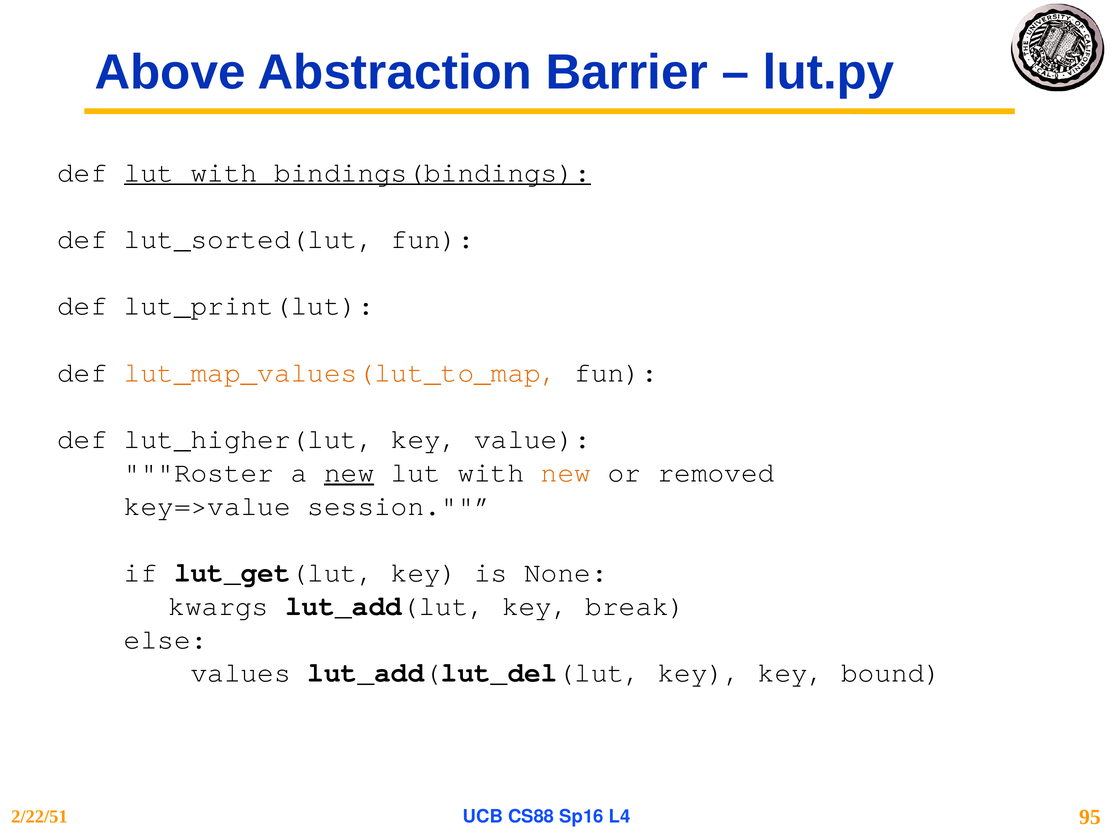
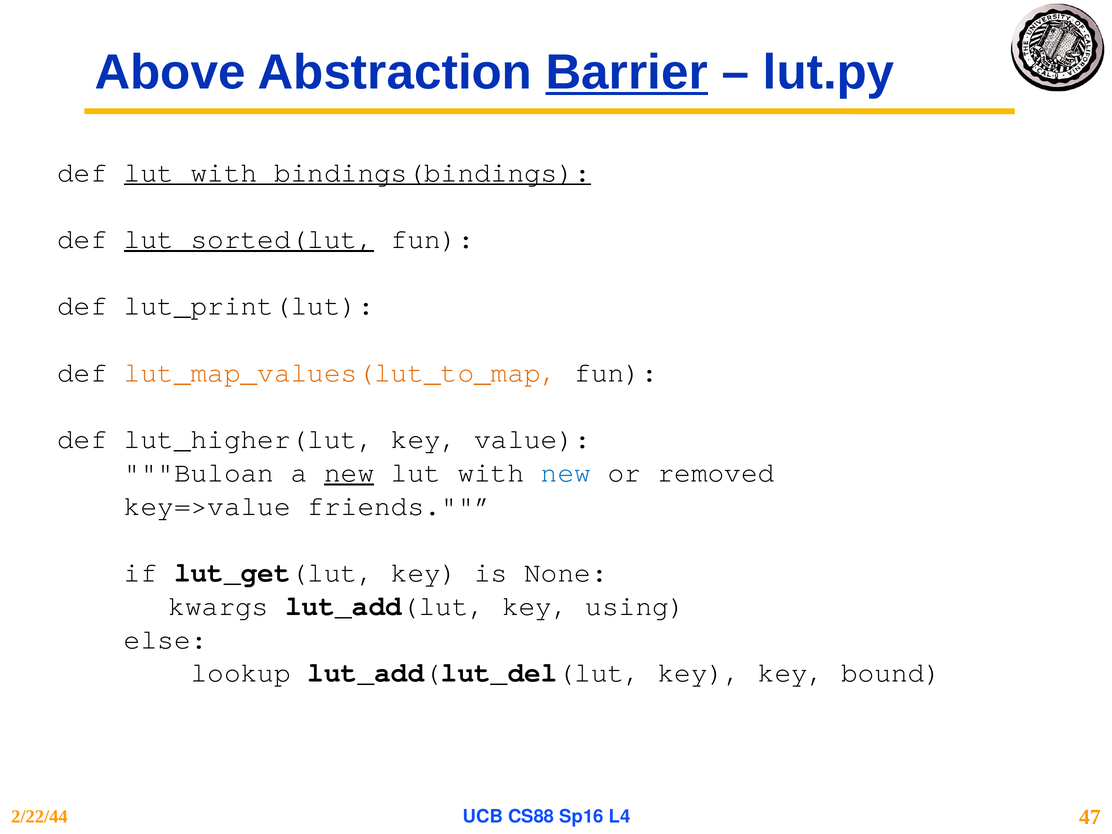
Barrier underline: none -> present (627, 72)
lut_sorted(lut underline: none -> present (249, 239)
Roster: Roster -> Buloan (199, 473)
new colour: orange -> blue (566, 473)
session: session -> friends (399, 506)
break: break -> using (636, 606)
values: values -> lookup (241, 673)
2/22/51: 2/22/51 -> 2/22/44 (39, 817)
95: 95 -> 47 (1090, 817)
